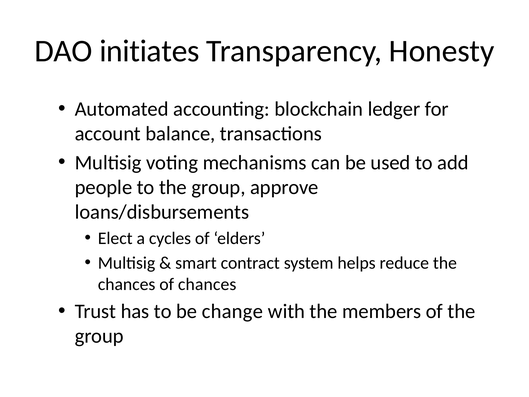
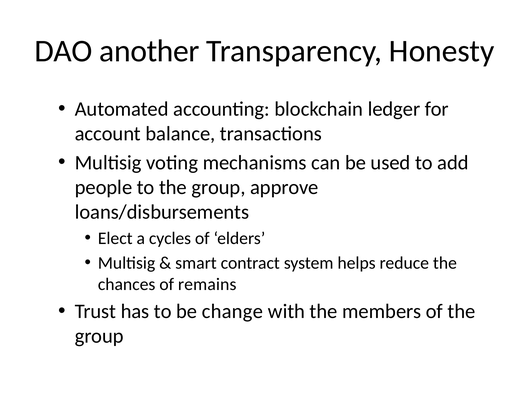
initiates: initiates -> another (149, 51)
of chances: chances -> remains (207, 284)
